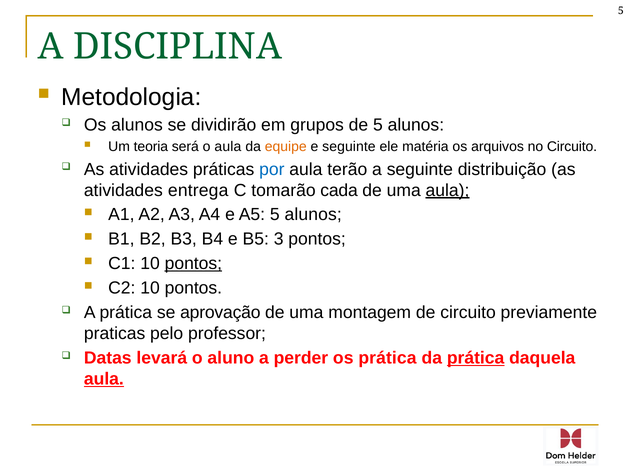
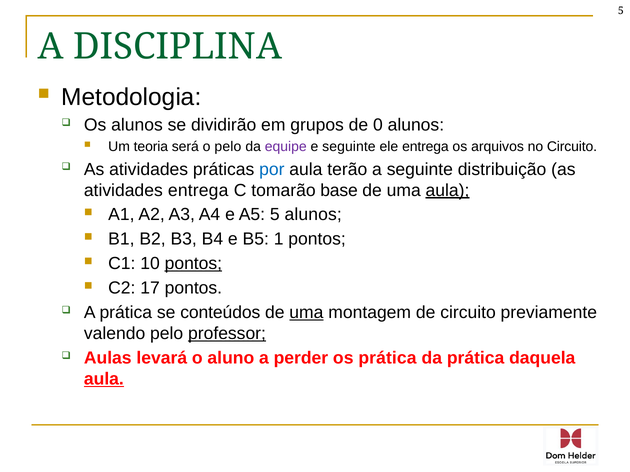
de 5: 5 -> 0 (378, 125)
o aula: aula -> pelo (228, 147)
equipe colour: orange -> purple (286, 147)
ele matéria: matéria -> entrega (425, 147)
cada: cada -> base (339, 190)
3: 3 -> 1 (279, 239)
C2 10: 10 -> 17 (150, 288)
aprovação: aprovação -> conteúdos (220, 313)
uma underline: none -> present (306, 313)
praticas: praticas -> valendo (115, 334)
professor underline: none -> present (227, 334)
Datas: Datas -> Aulas (108, 358)
prática underline: present -> none (476, 358)
